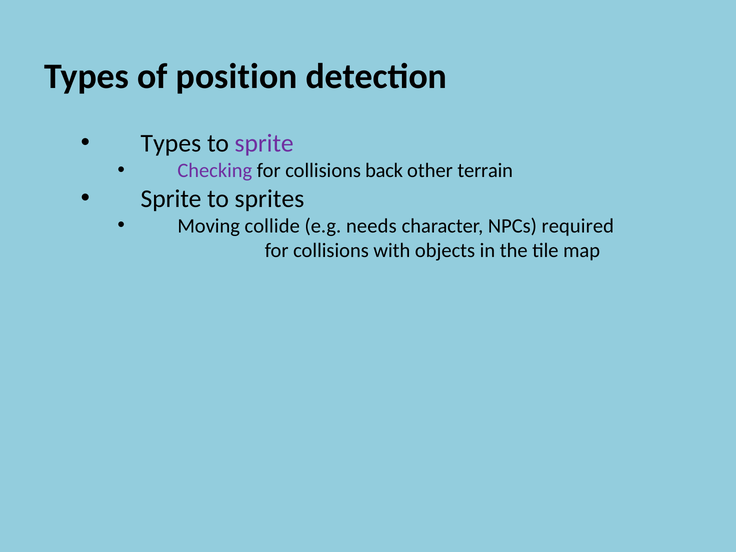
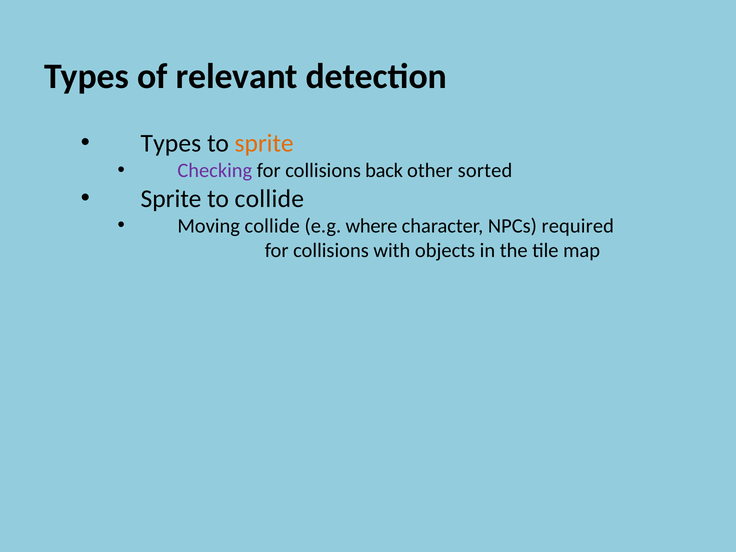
position: position -> relevant (237, 77)
sprite colour: purple -> orange (264, 143)
terrain: terrain -> sorted (485, 171)
to sprites: sprites -> collide (269, 199)
needs: needs -> where (372, 226)
